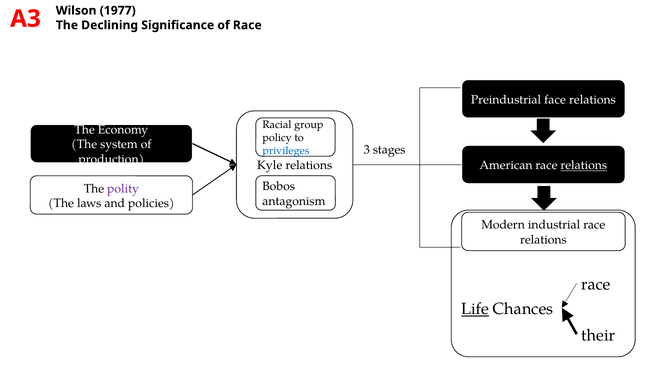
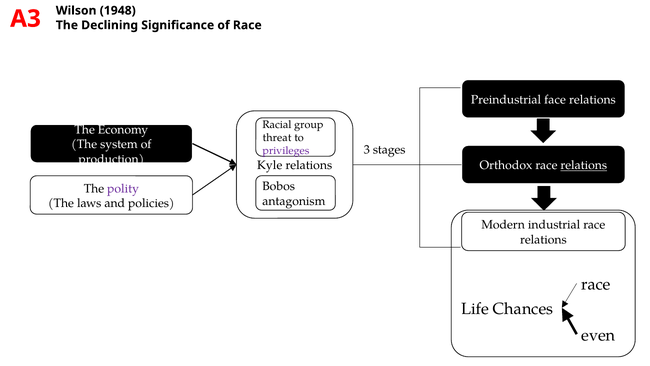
1977: 1977 -> 1948 (118, 11)
policy: policy -> threat (277, 138)
privileges colour: blue -> purple (286, 151)
American: American -> Orthodox (506, 165)
Life underline: present -> none (475, 309)
their: their -> even (598, 335)
